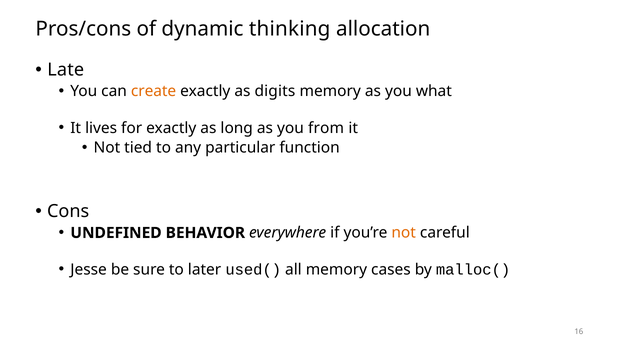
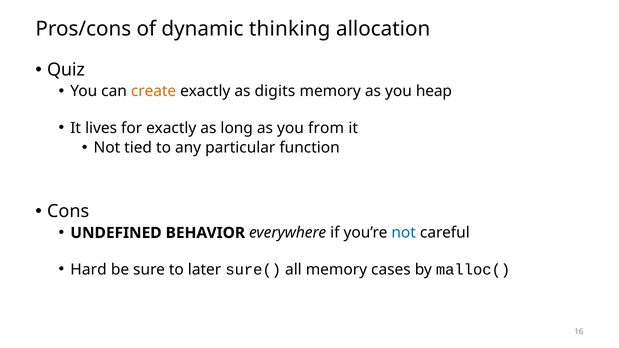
Late: Late -> Quiz (66, 70)
what: what -> heap (434, 91)
not colour: orange -> blue (404, 233)
Jesse: Jesse -> Hard (89, 270)
used(: used( -> sure( (253, 270)
